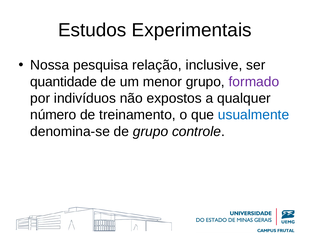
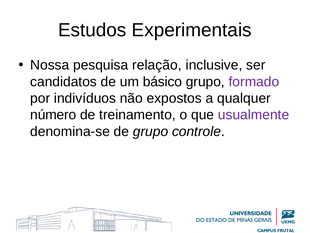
quantidade: quantidade -> candidatos (64, 82)
menor: menor -> básico (162, 82)
usualmente colour: blue -> purple (254, 115)
